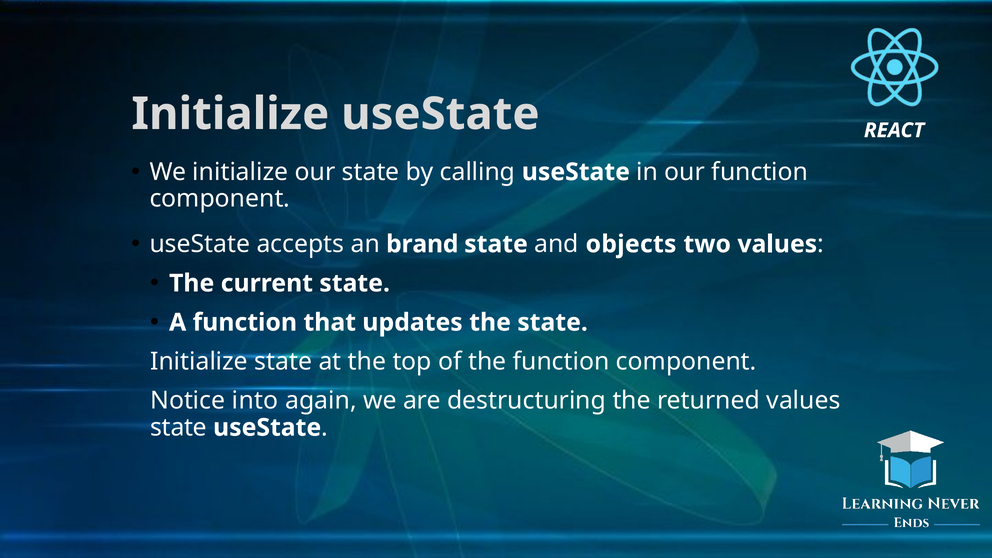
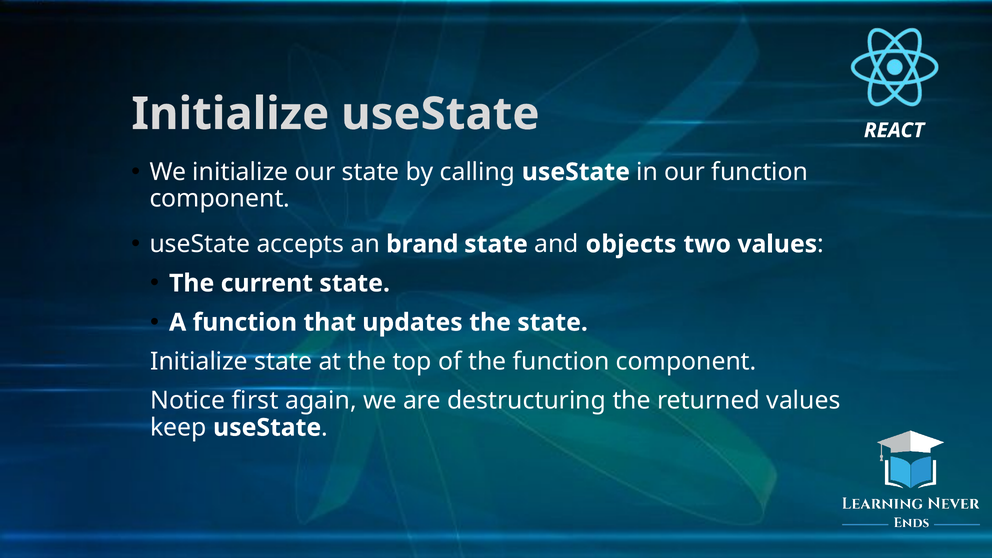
into: into -> first (255, 401)
state: state -> keep (178, 428)
